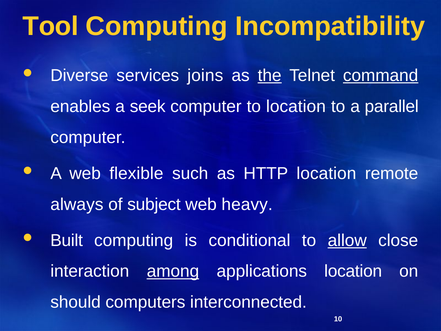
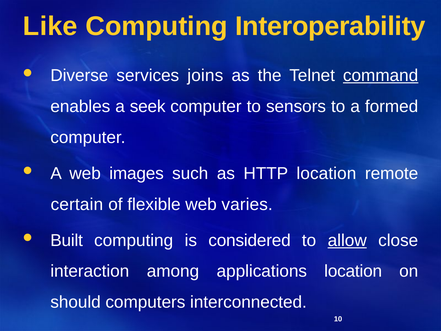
Tool: Tool -> Like (50, 26)
Incompatibility: Incompatibility -> Interoperability (330, 26)
the underline: present -> none (270, 76)
to location: location -> sensors (296, 106)
parallel: parallel -> formed (392, 106)
flexible: flexible -> images (137, 173)
always: always -> certain (77, 204)
subject: subject -> flexible (154, 204)
heavy: heavy -> varies (247, 204)
conditional: conditional -> considered (250, 240)
among underline: present -> none (173, 271)
